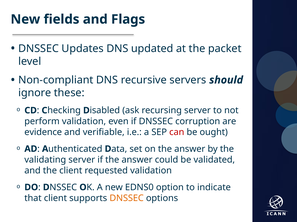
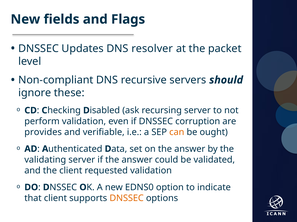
updated: updated -> resolver (152, 49)
evidence: evidence -> provides (43, 133)
can colour: red -> orange (177, 133)
